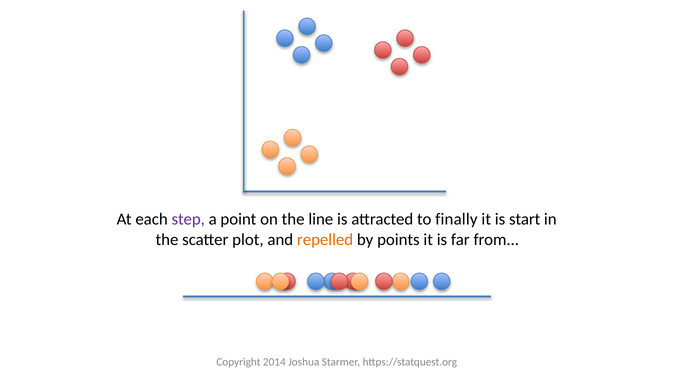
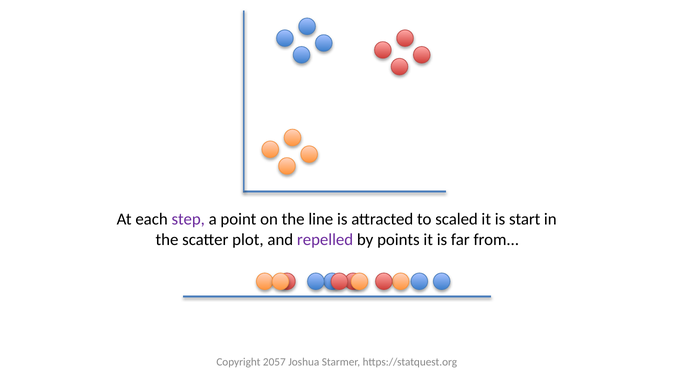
finally: finally -> scaled (457, 219)
repelled colour: orange -> purple (325, 240)
2014: 2014 -> 2057 (274, 362)
